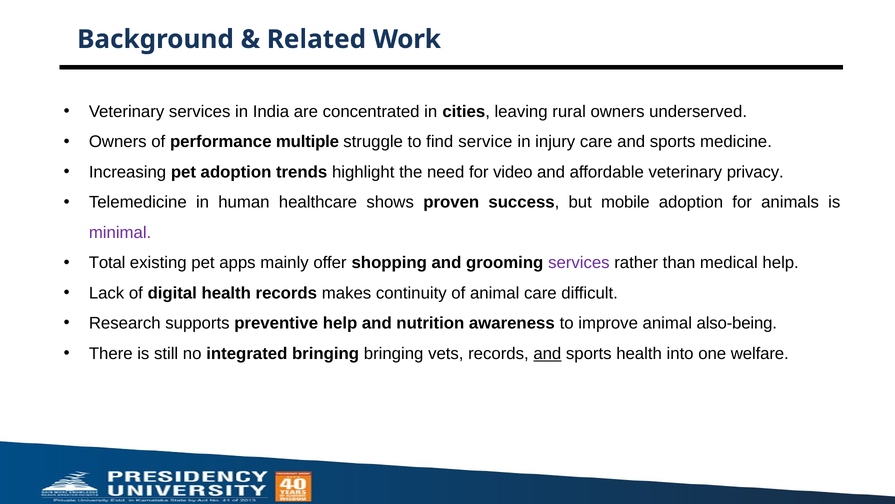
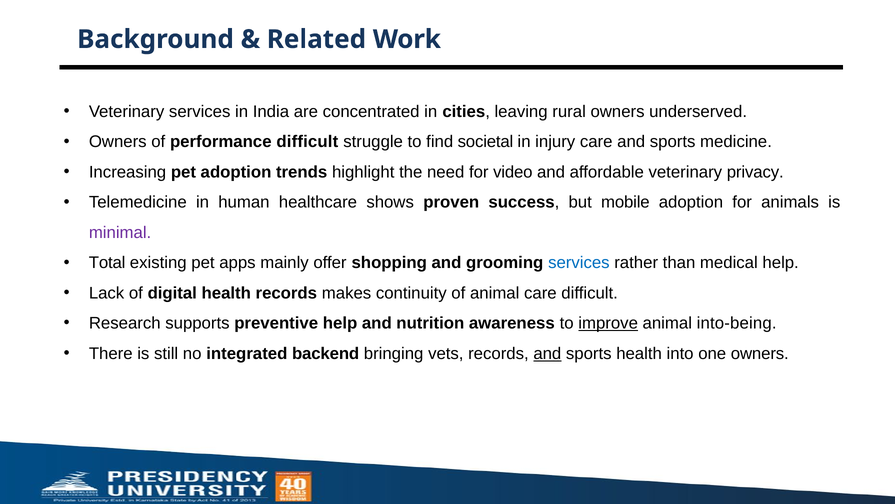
performance multiple: multiple -> difficult (307, 142)
service: service -> societal (485, 142)
services colour: purple -> blue (579, 263)
improve underline: none -> present (608, 323)
also-being: also-being -> into-being (737, 323)
integrated bringing: bringing -> backend (326, 353)
one welfare: welfare -> owners (760, 353)
